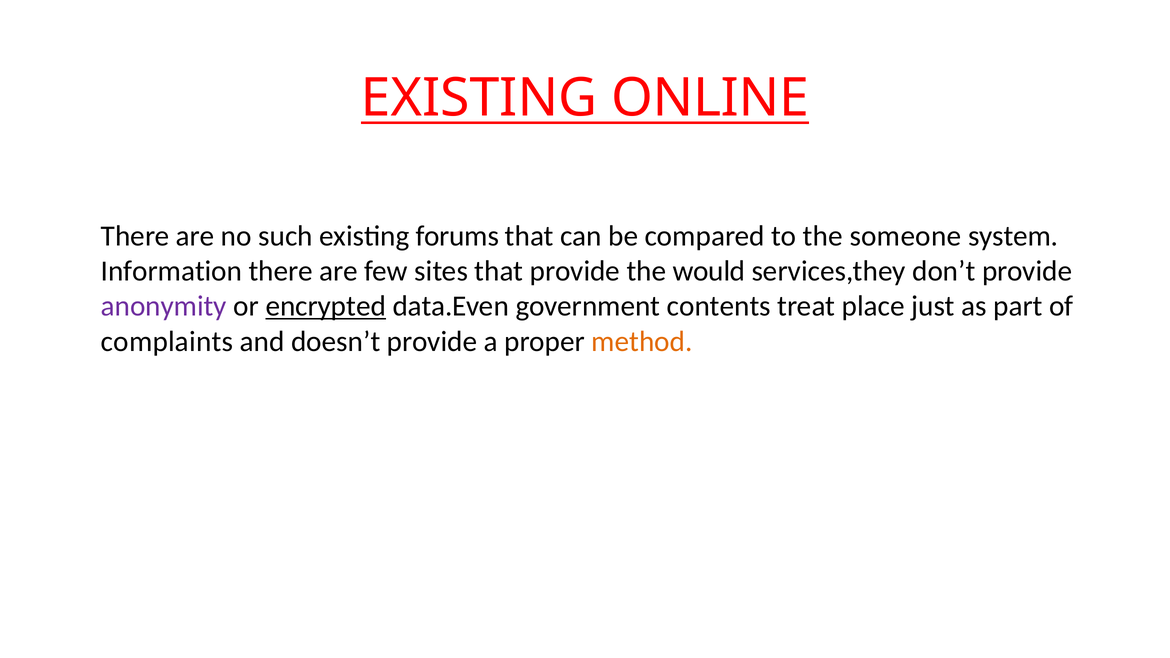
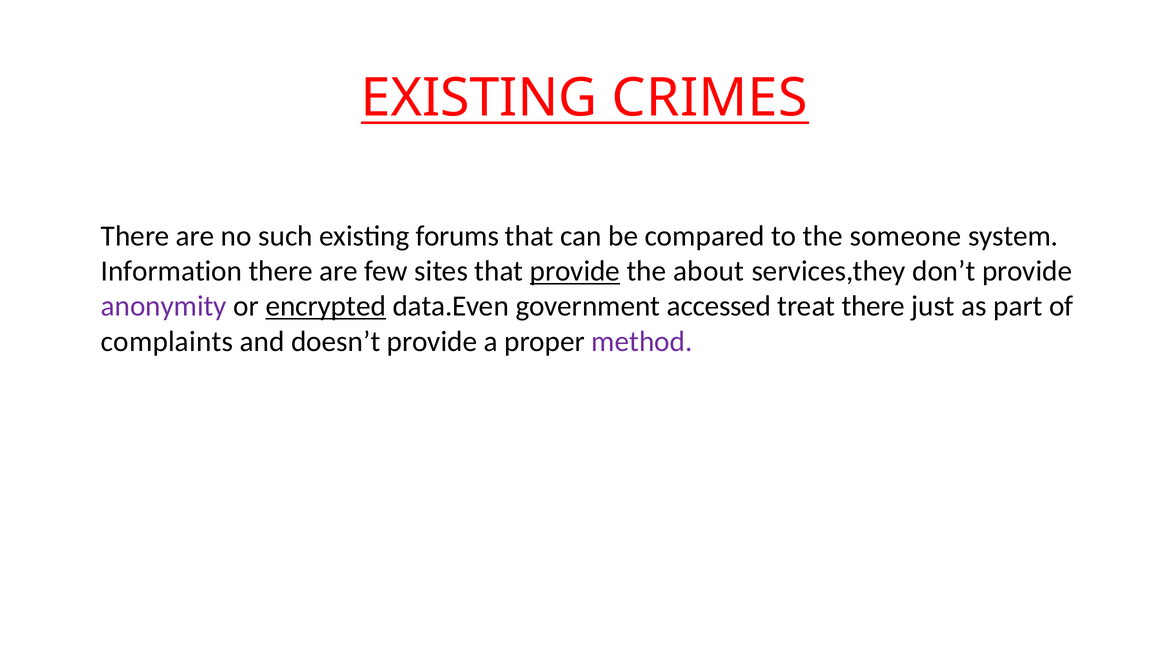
ONLINE: ONLINE -> CRIMES (710, 98)
provide underline: none -> present (575, 271)
would: would -> about (709, 271)
contents: contents -> accessed (719, 306)
treat place: place -> there (873, 306)
method colour: orange -> purple (642, 341)
